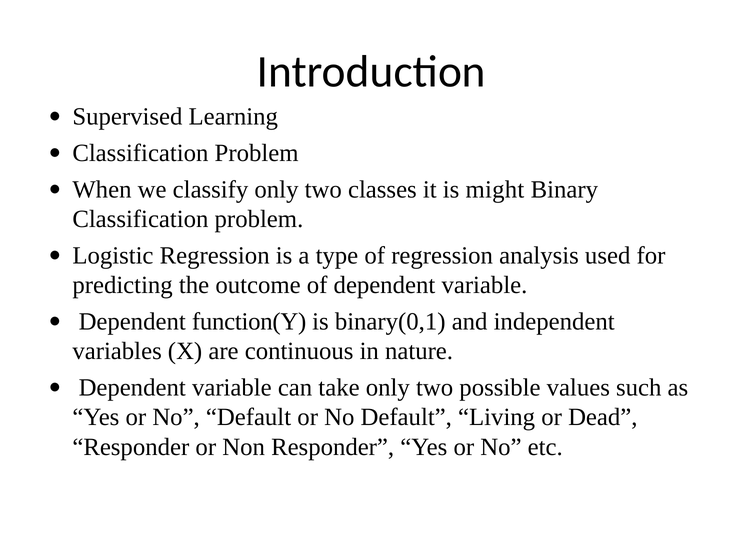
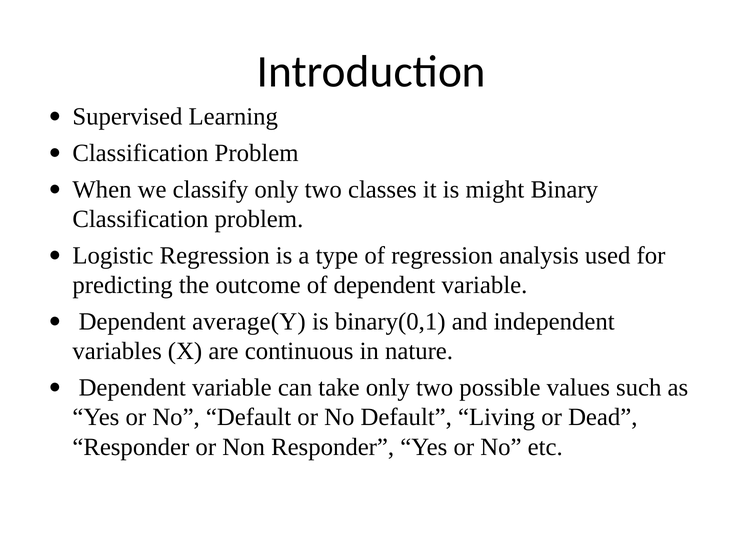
function(Y: function(Y -> average(Y (249, 322)
